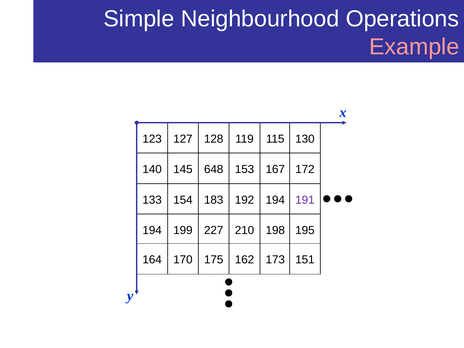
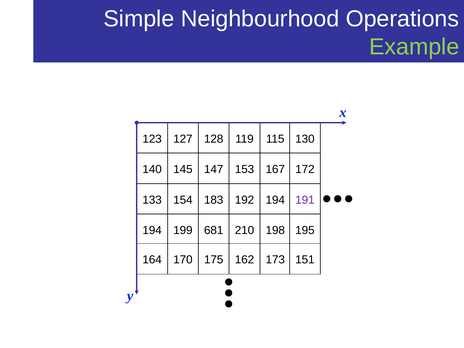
Example colour: pink -> light green (414, 47)
648: 648 -> 147 (214, 169)
227: 227 -> 681 (214, 230)
